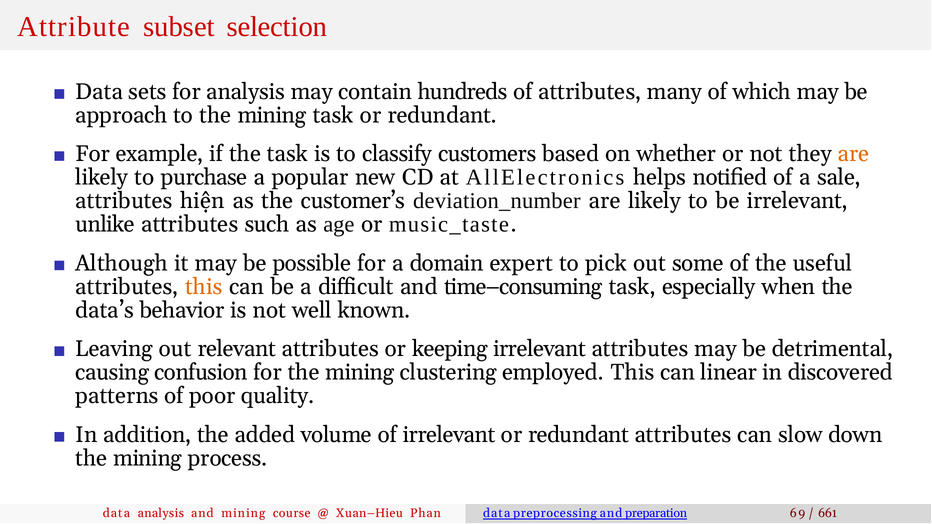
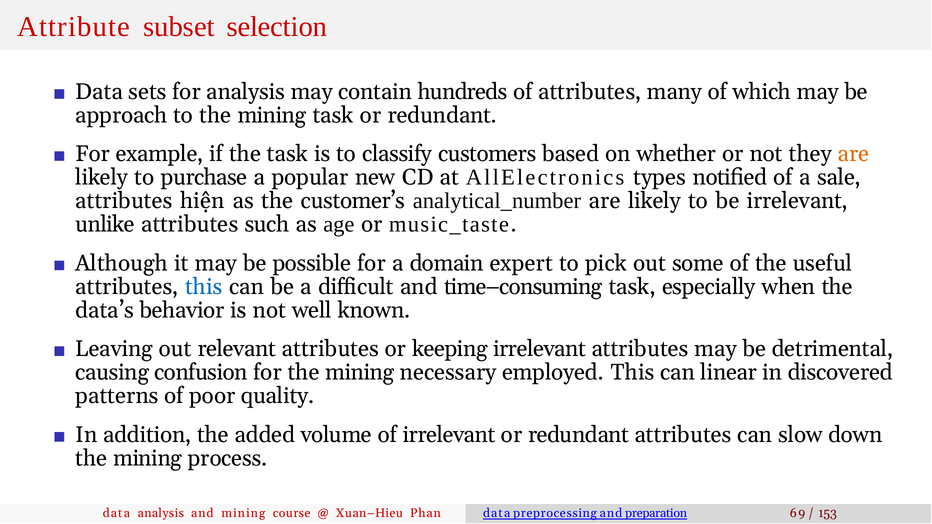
helps: helps -> types (660, 177)
deviation_number: deviation_number -> analytical_number (497, 201)
this colour: orange -> blue (204, 287)
clustering: clustering -> necessary (448, 373)
661: 661 -> 153 (828, 514)
